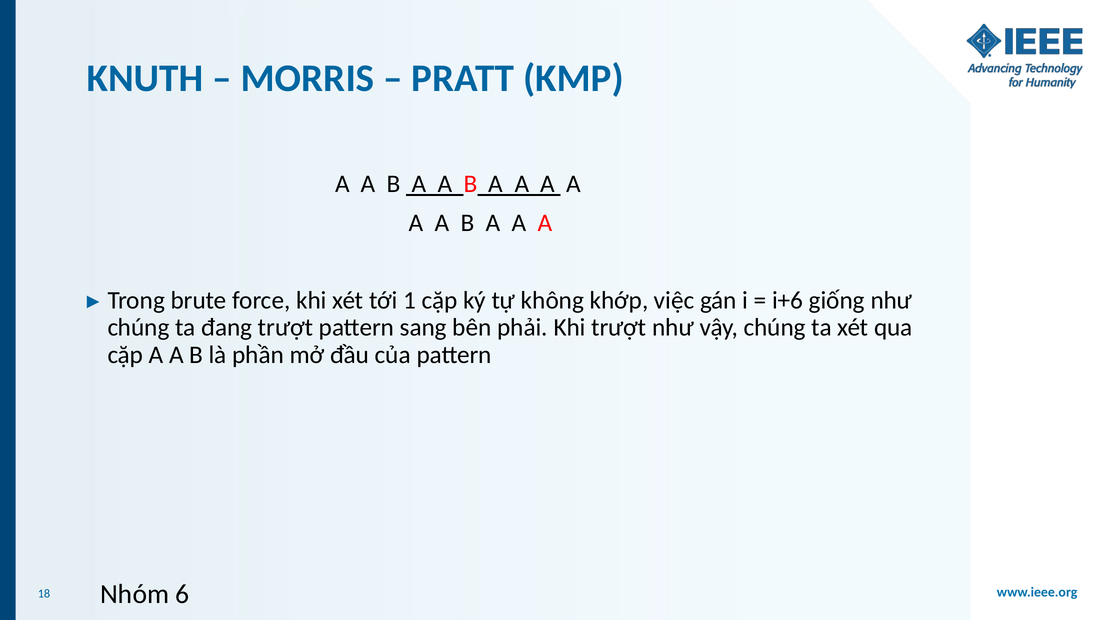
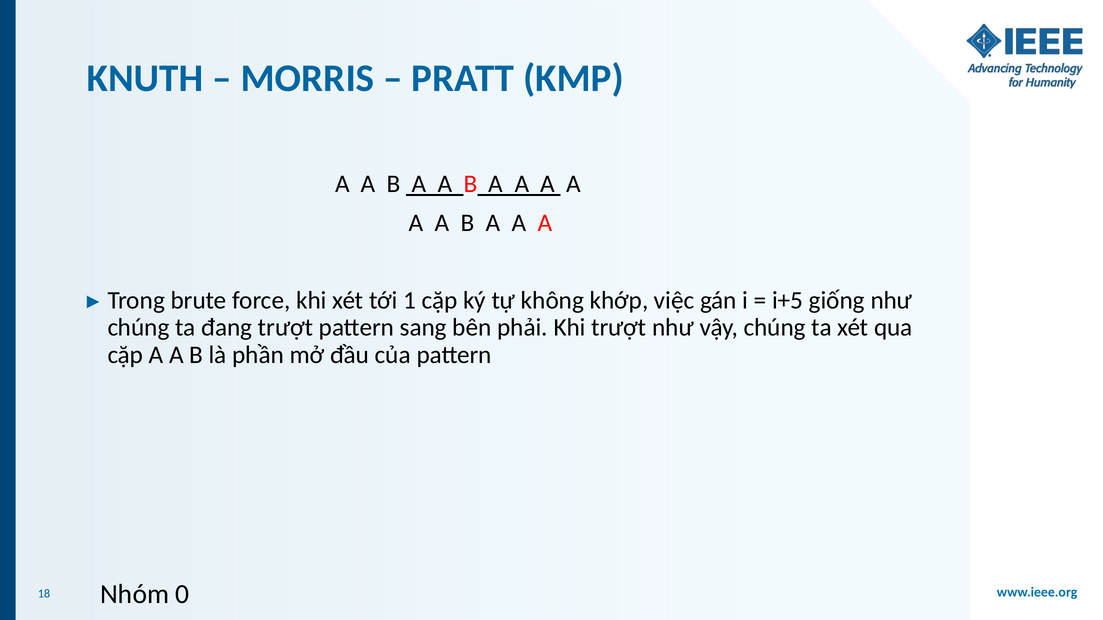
i+6: i+6 -> i+5 (788, 300)
6: 6 -> 0 (182, 594)
